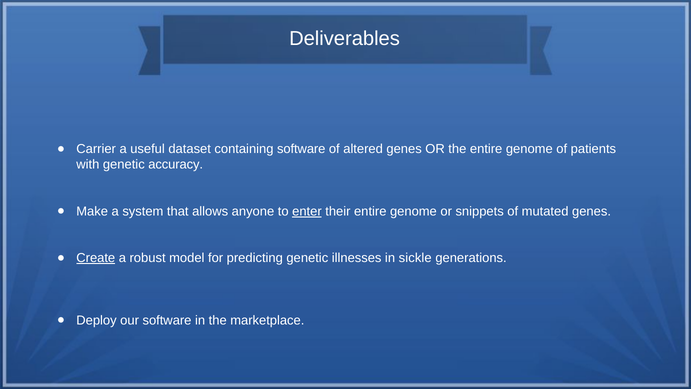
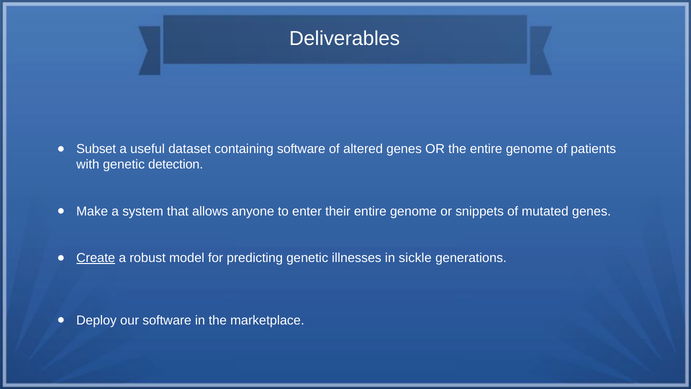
Carrier: Carrier -> Subset (96, 149)
accuracy: accuracy -> detection (176, 165)
enter underline: present -> none (307, 211)
